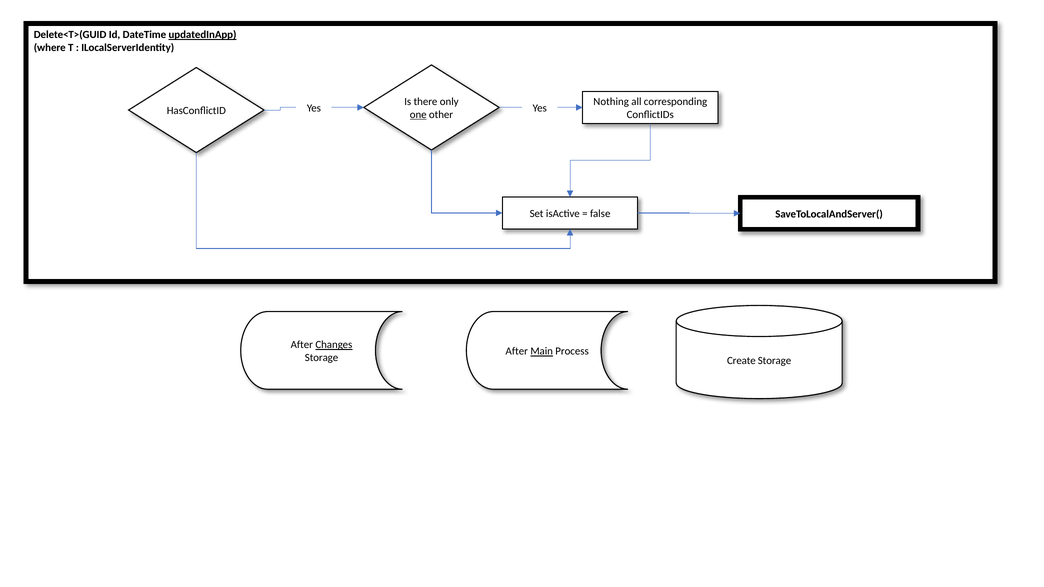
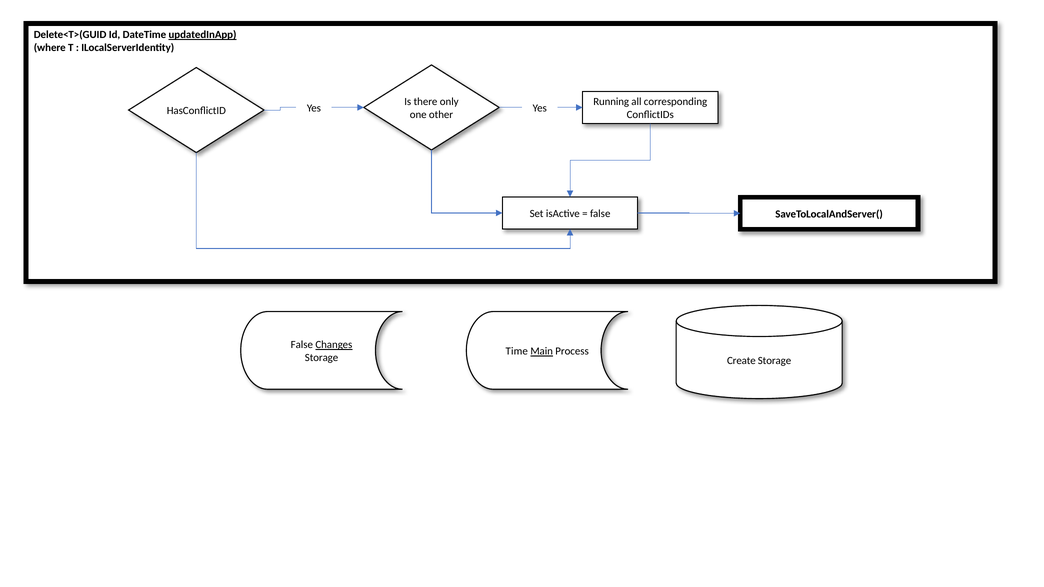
Nothing: Nothing -> Running (611, 102)
one underline: present -> none (418, 115)
After: After -> False (302, 345)
After: After -> Time (517, 351)
